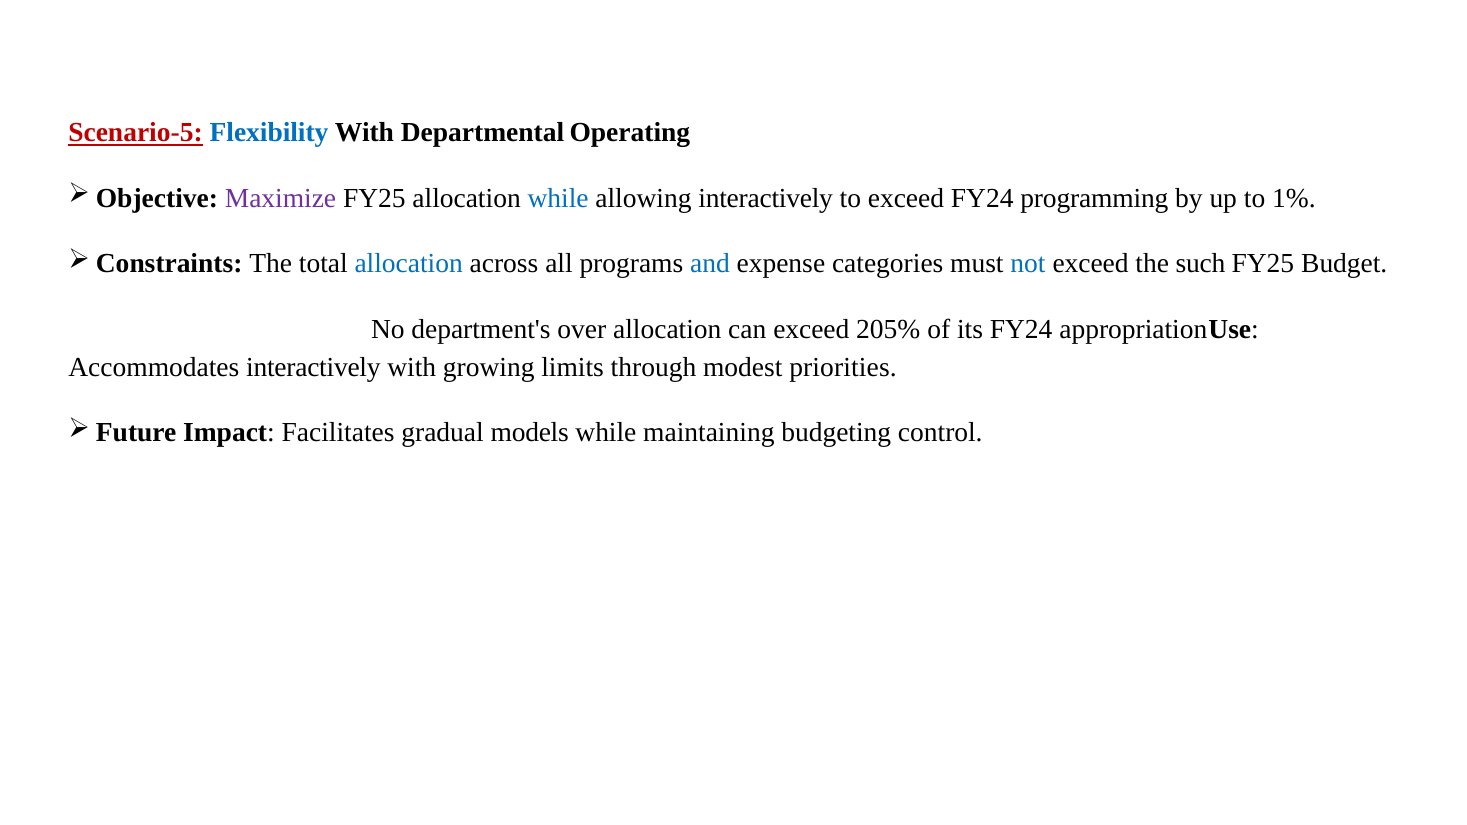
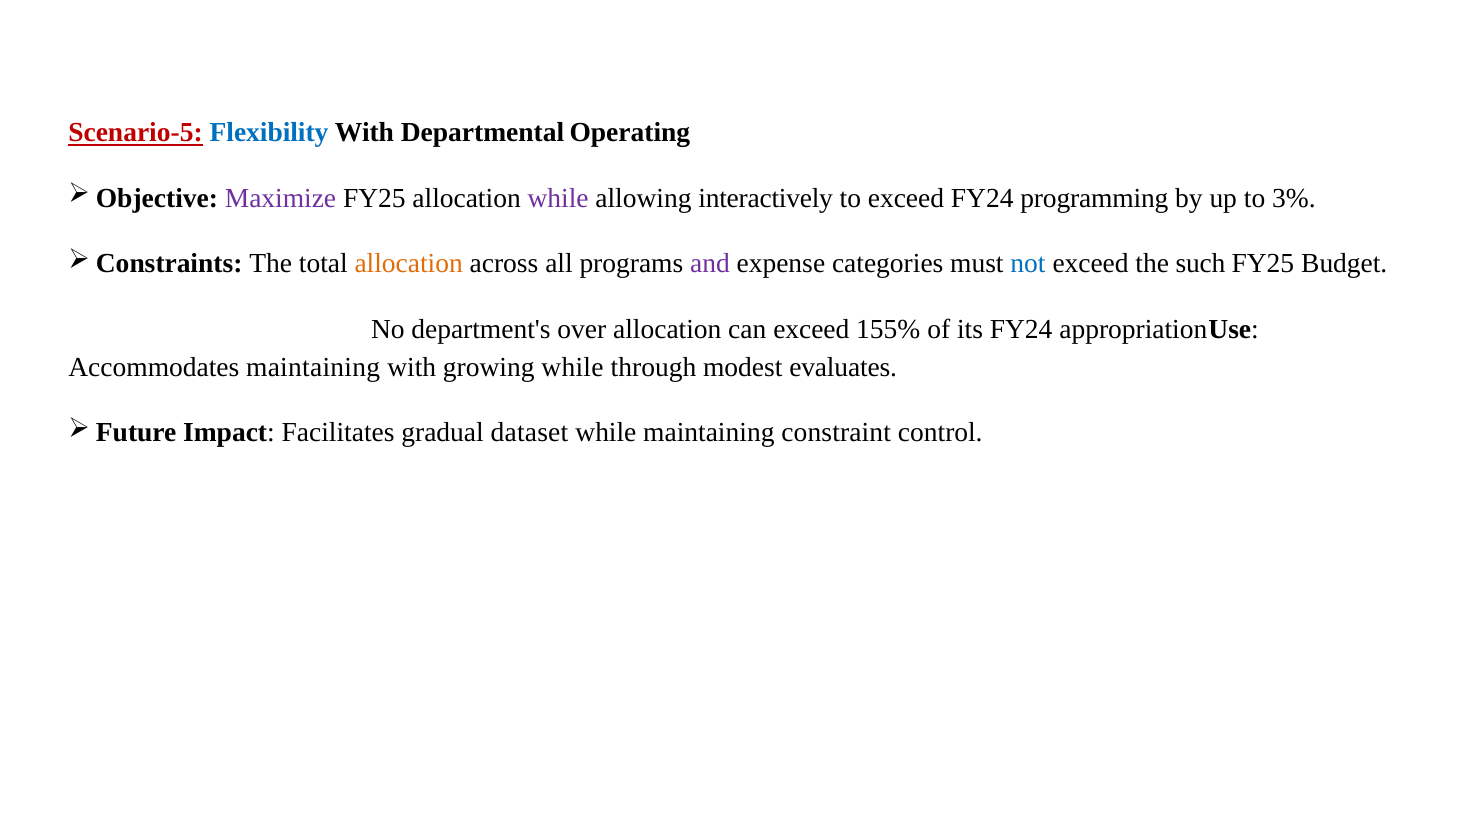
while colour: blue -> purple (558, 198)
1%: 1% -> 3% (1294, 198)
allocation colour: blue -> orange (409, 264)
and colour: blue -> purple (710, 264)
205%: 205% -> 155% (888, 329)
Accommodates interactively: interactively -> maintaining (313, 367)
growing limits: limits -> while (572, 367)
priorities: priorities -> evaluates (843, 367)
models: models -> dataset (529, 433)
budgeting: budgeting -> constraint (836, 433)
